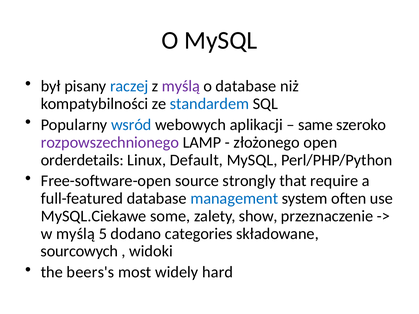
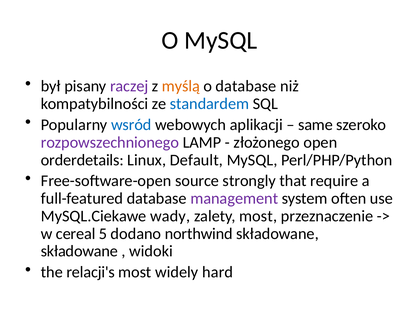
raczej colour: blue -> purple (129, 86)
myślą colour: purple -> orange (181, 86)
management colour: blue -> purple (234, 199)
some: some -> wady (170, 216)
zalety show: show -> most (258, 216)
w myślą: myślą -> cereal (76, 234)
categories: categories -> northwind (199, 234)
sourcowych: sourcowych -> składowane (79, 251)
beers's: beers's -> relacji's (91, 272)
